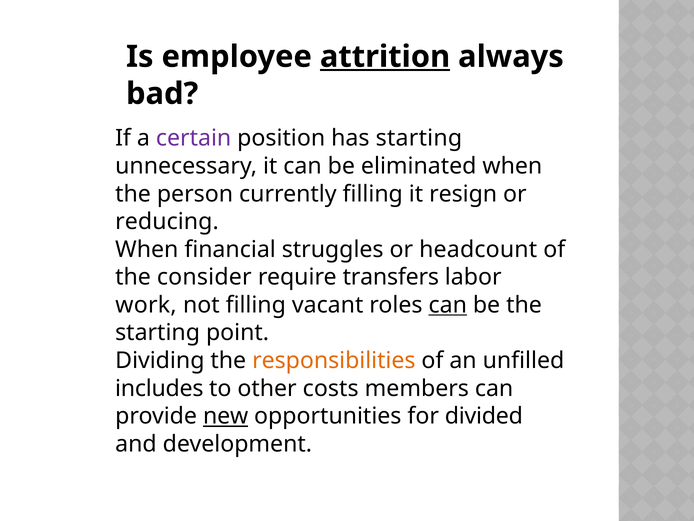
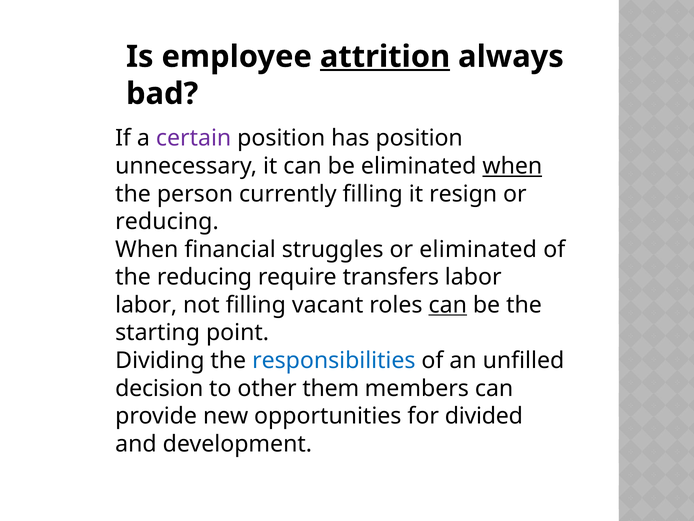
has starting: starting -> position (419, 138)
when underline: none -> present (512, 166)
or headcount: headcount -> eliminated (478, 249)
the consider: consider -> reducing (204, 277)
work: work -> labor (146, 305)
responsibilities colour: orange -> blue (334, 360)
includes: includes -> decision (159, 388)
costs: costs -> them (331, 388)
new underline: present -> none (226, 416)
